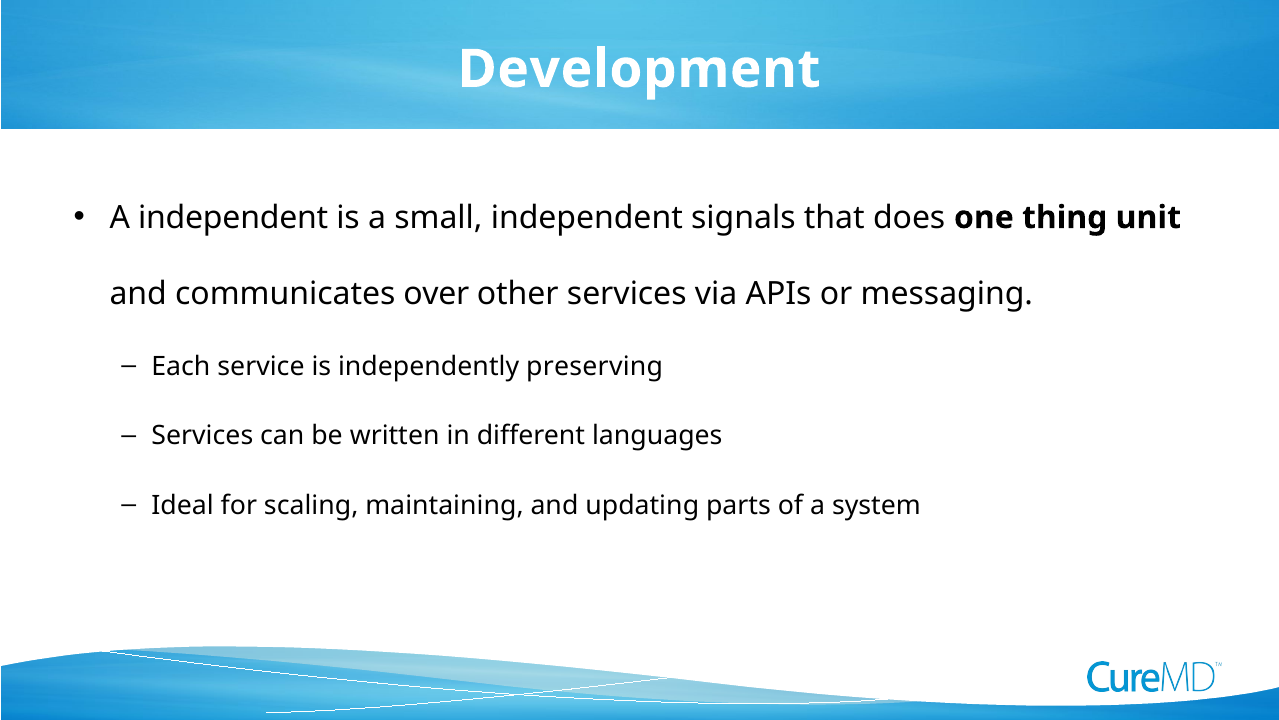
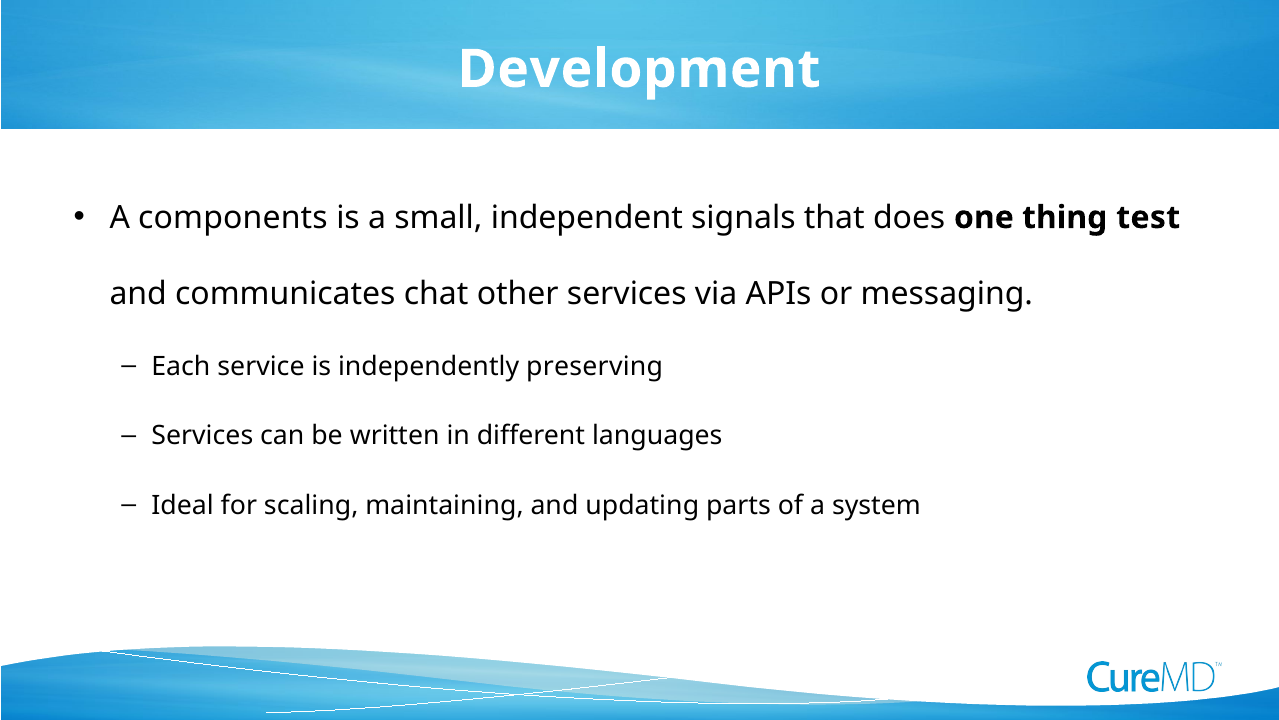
A independent: independent -> components (233, 217)
unit: unit -> test (1148, 217)
over: over -> chat (436, 294)
